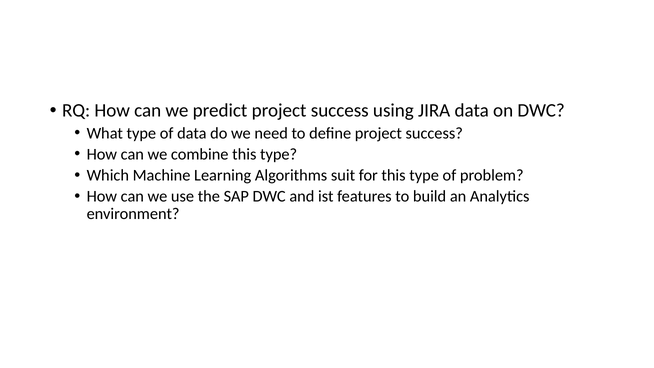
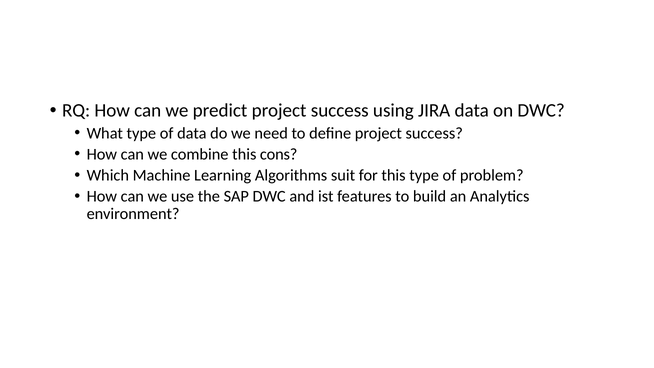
combine this type: type -> cons (279, 154)
